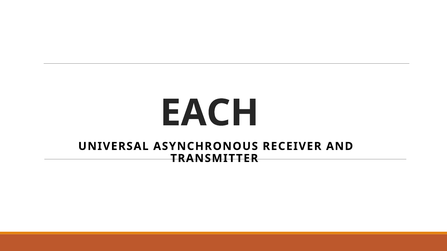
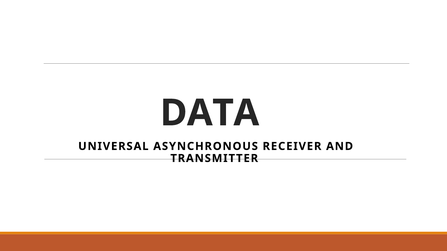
EACH: EACH -> DATA (210, 113)
